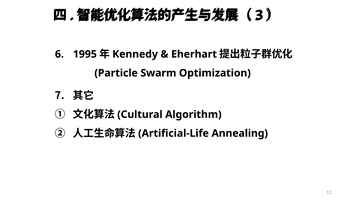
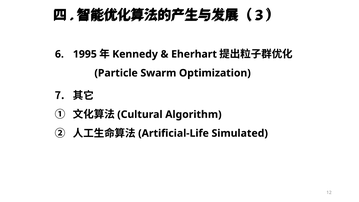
Annealing: Annealing -> Simulated (240, 133)
